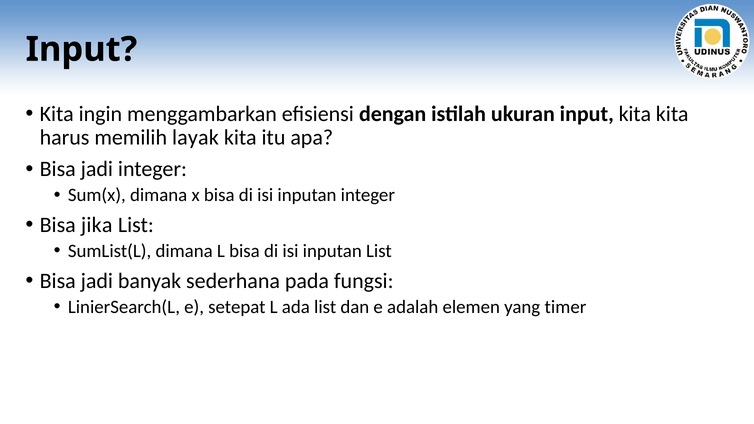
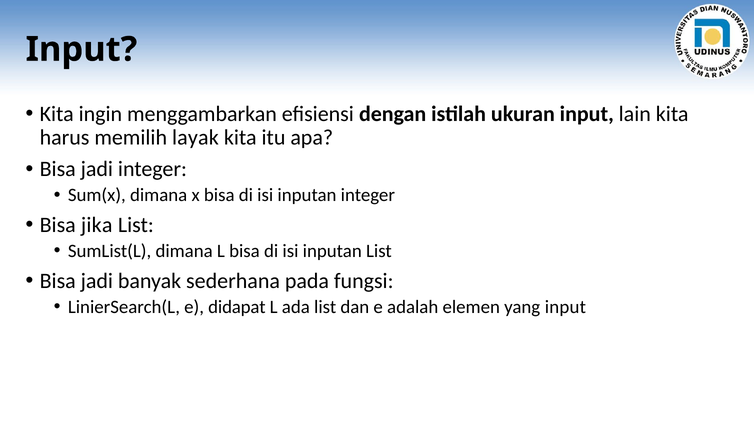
input kita: kita -> lain (635, 114)
setepat: setepat -> didapat (237, 307)
yang timer: timer -> input (565, 307)
